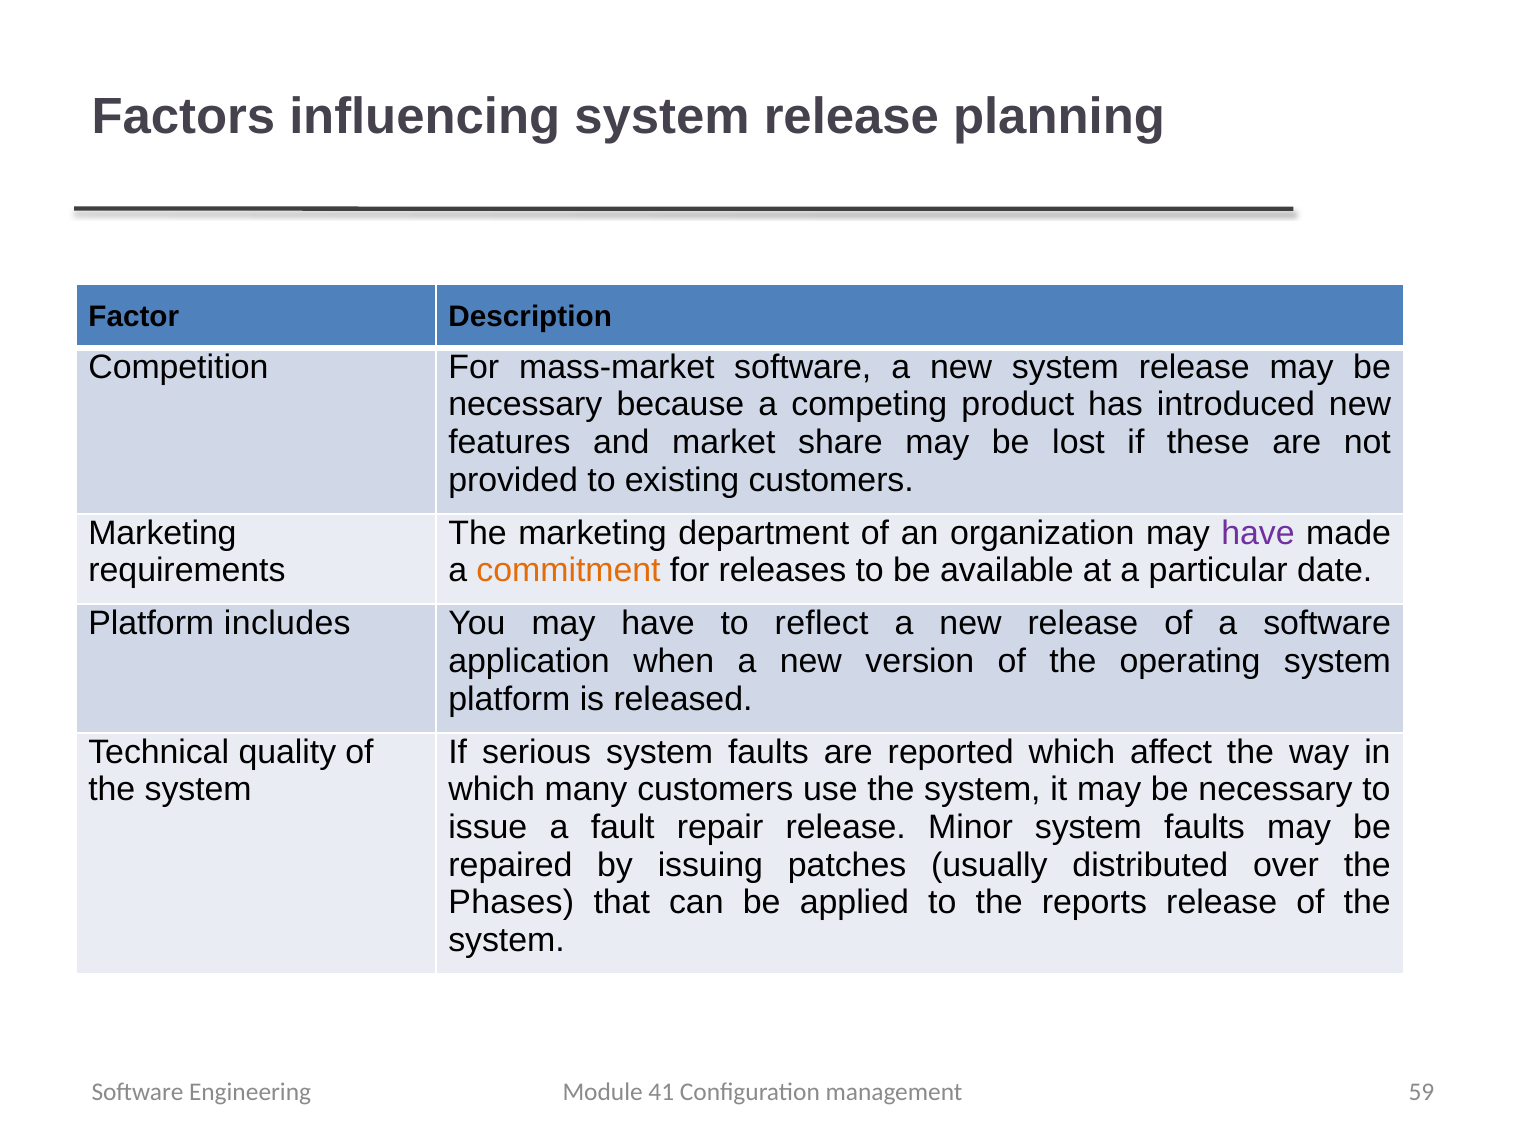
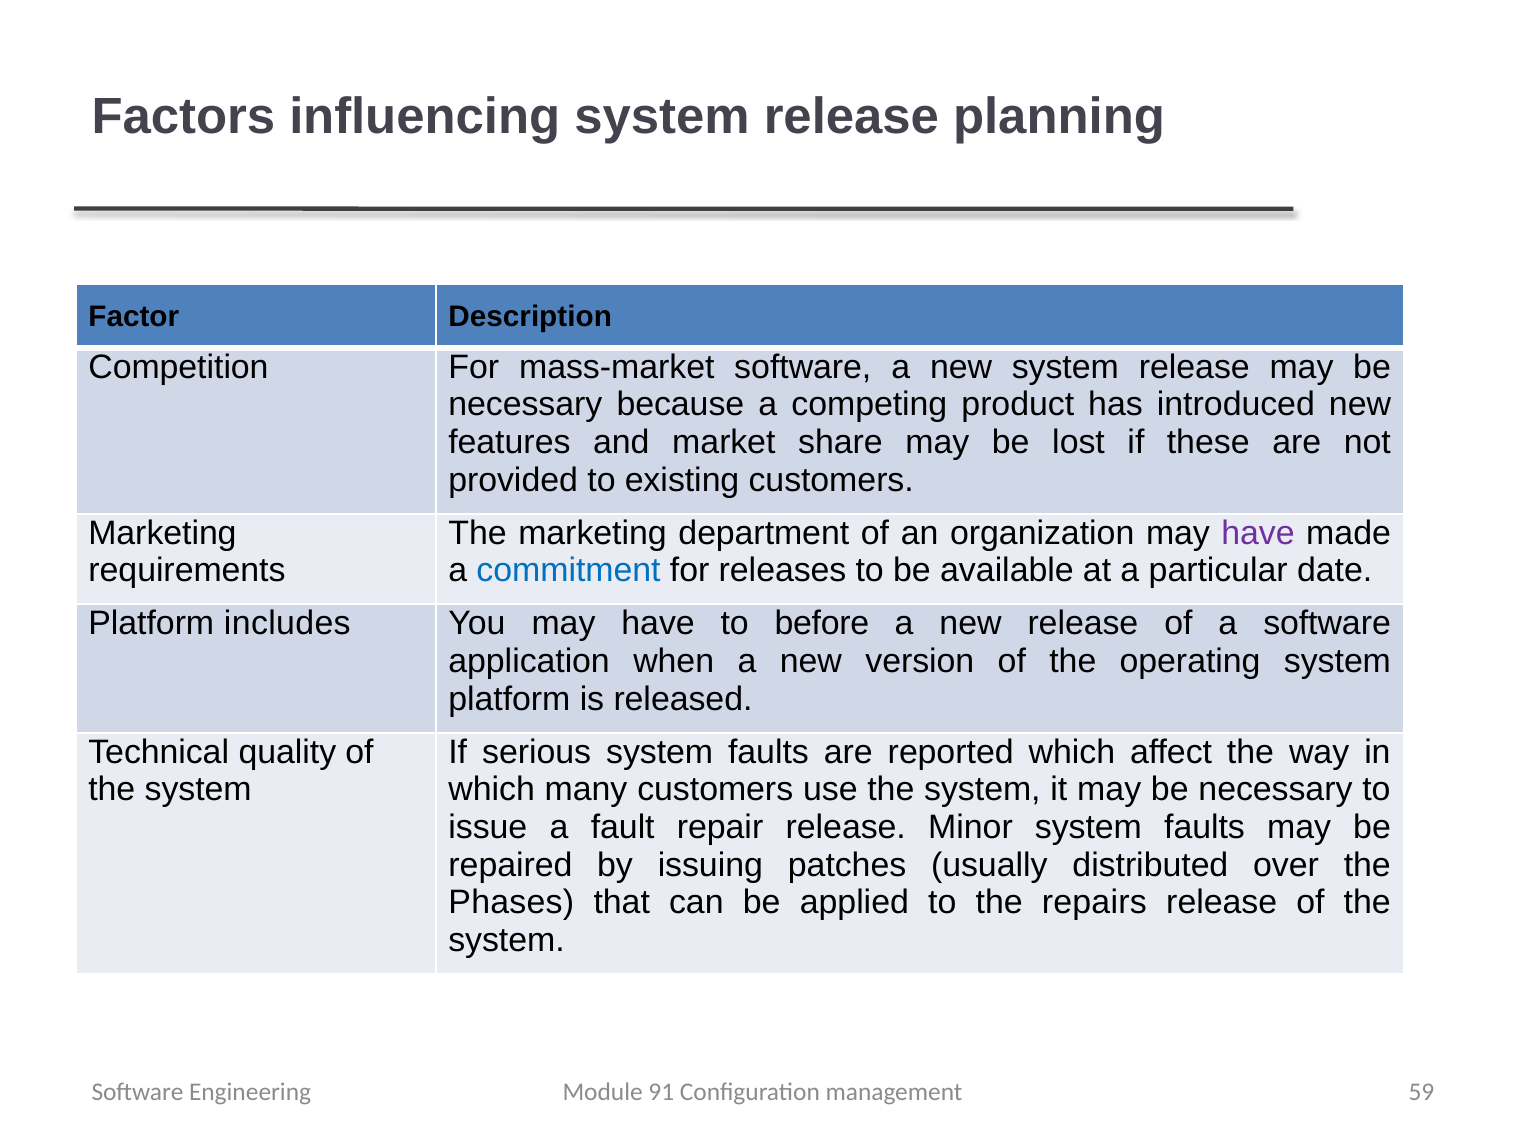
commitment colour: orange -> blue (568, 571)
reflect: reflect -> before (822, 624)
reports: reports -> repairs (1094, 903)
41: 41 -> 91 (661, 1093)
